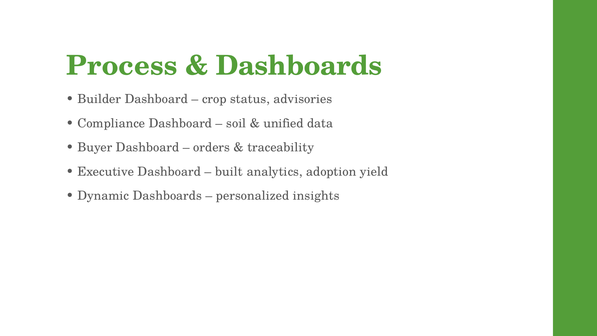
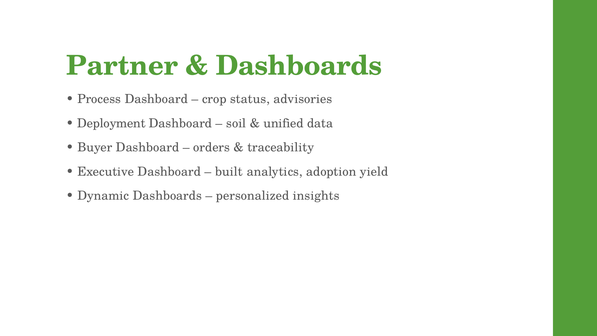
Process: Process -> Partner (122, 66)
Builder: Builder -> Process (99, 99)
Compliance: Compliance -> Deployment (111, 123)
